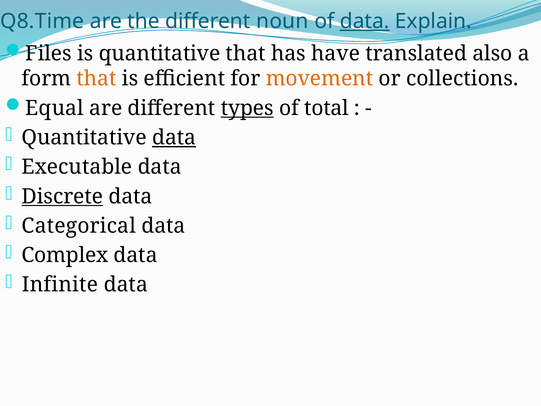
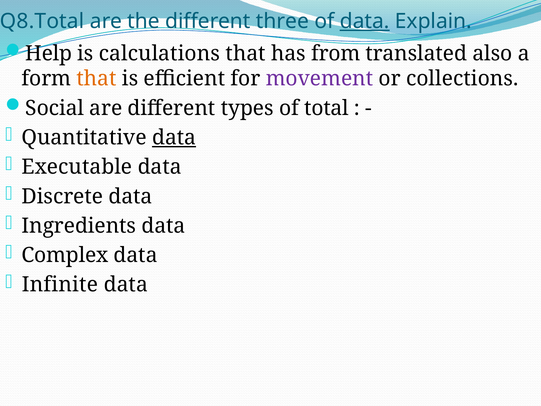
Q8.Time: Q8.Time -> Q8.Total (42, 21)
noun: noun -> three (282, 21)
Files: Files -> Help (49, 53)
is quantitative: quantitative -> calculations (159, 53)
have: have -> from (336, 53)
movement colour: orange -> purple (319, 79)
Equal: Equal -> Social (55, 108)
types underline: present -> none (247, 108)
Discrete underline: present -> none (62, 196)
Categorical: Categorical -> Ingredients (79, 226)
